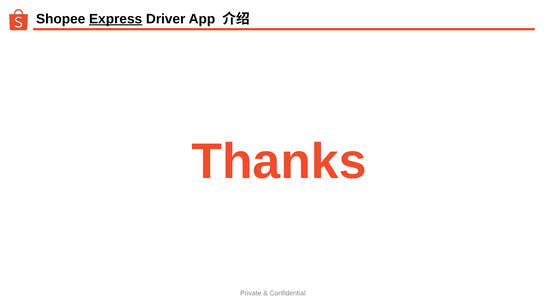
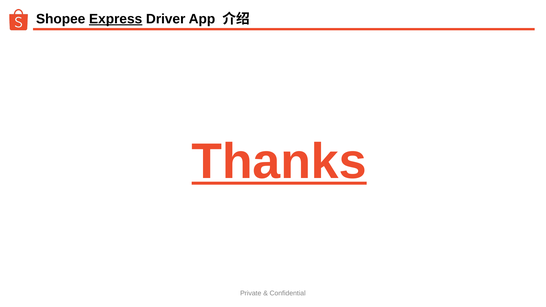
Thanks underline: none -> present (279, 162)
